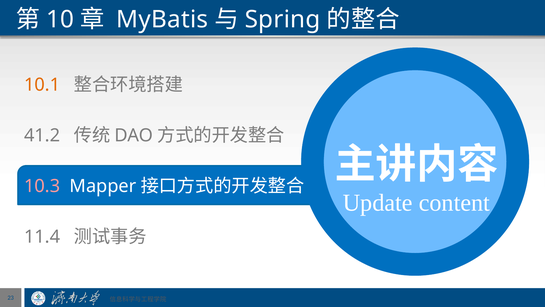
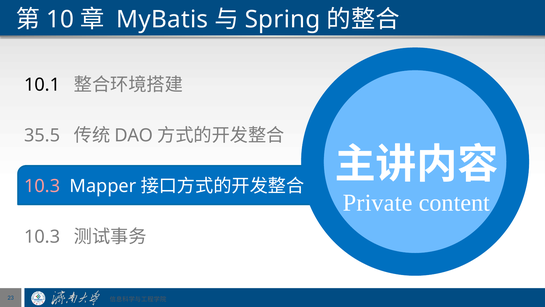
10.1 colour: orange -> black (42, 85)
41.2: 41.2 -> 35.5 (42, 135)
Update: Update -> Private (378, 202)
11.4: 11.4 -> 10.3 (42, 236)
